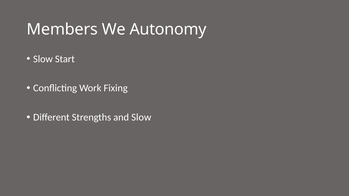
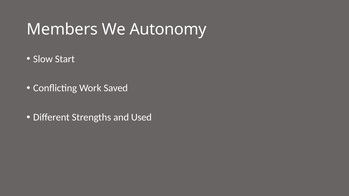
Fixing: Fixing -> Saved (116, 88)
and Slow: Slow -> Used (141, 118)
